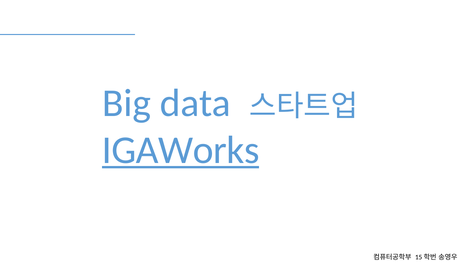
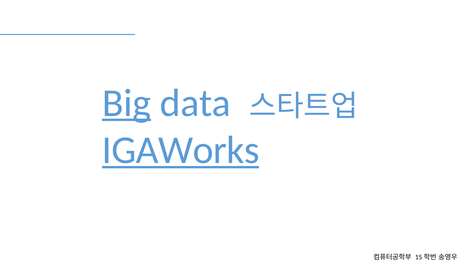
Big underline: none -> present (127, 103)
